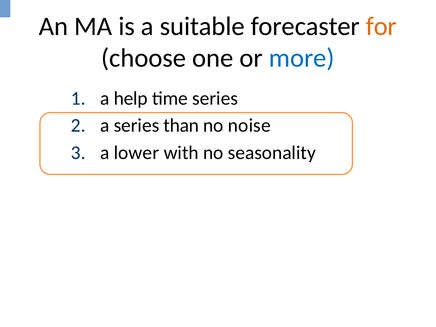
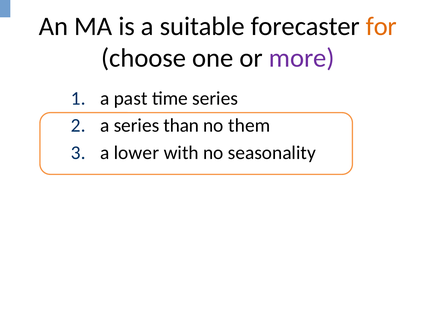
more colour: blue -> purple (302, 58)
help: help -> past (131, 98)
noise: noise -> them (249, 126)
